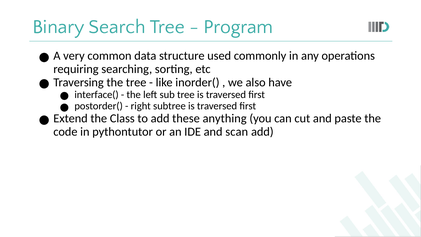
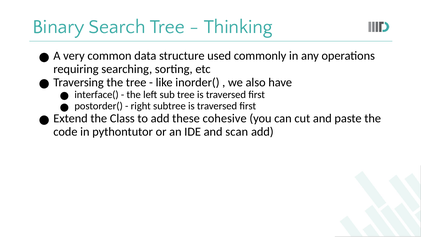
Program: Program -> Thinking (238, 27)
anything: anything -> cohesive (225, 118)
